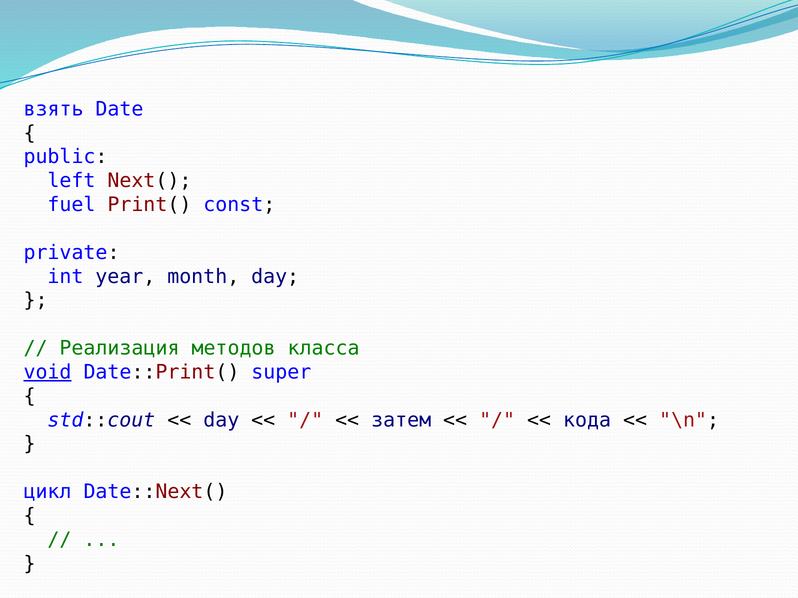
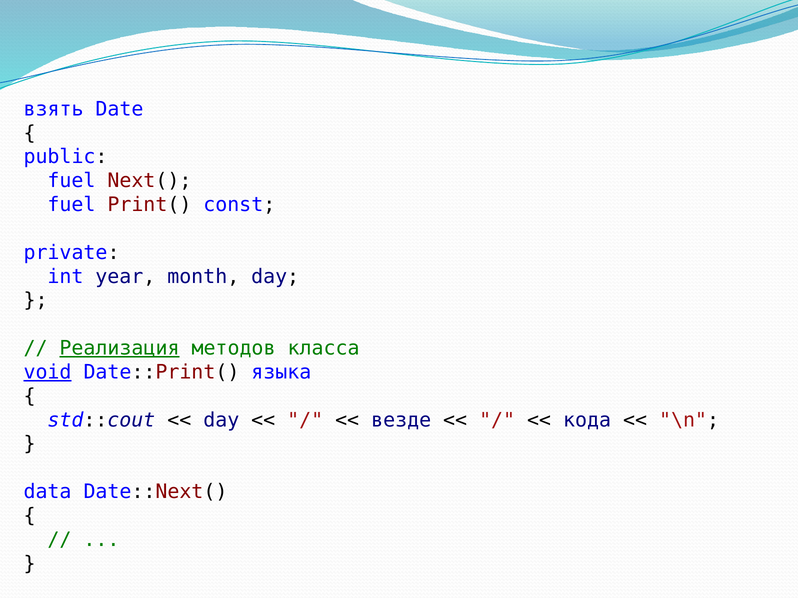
left: left -> fuel (71, 181)
Реализация underline: none -> present (119, 349)
super: super -> языка (281, 372)
затем: затем -> везде (401, 420)
цикл: цикл -> data (48, 492)
